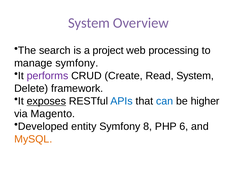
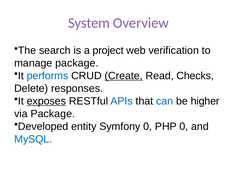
processing: processing -> verification (174, 50)
manage symfony: symfony -> package (77, 63)
performs colour: purple -> blue (47, 76)
Create underline: none -> present (124, 76)
Read System: System -> Checks (195, 76)
framework: framework -> responses (77, 88)
via Magento: Magento -> Package (53, 114)
Symfony 8: 8 -> 0 (148, 126)
PHP 6: 6 -> 0 (184, 126)
MySQL colour: orange -> blue (33, 139)
